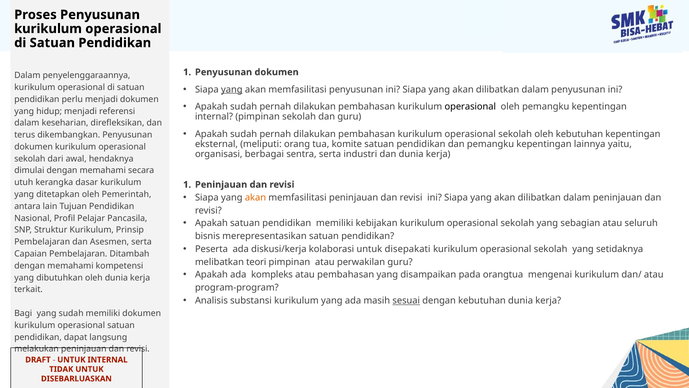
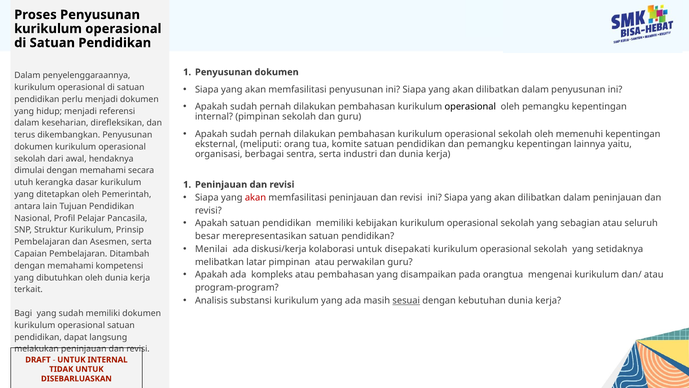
yang underline: present -> none (232, 89)
oleh kebutuhan: kebutuhan -> memenuhi (579, 134)
akan colour: orange -> red (255, 197)
bisnis: bisnis -> besar (207, 236)
Peserta: Peserta -> Menilai (211, 249)
teori: teori -> latar (256, 262)
